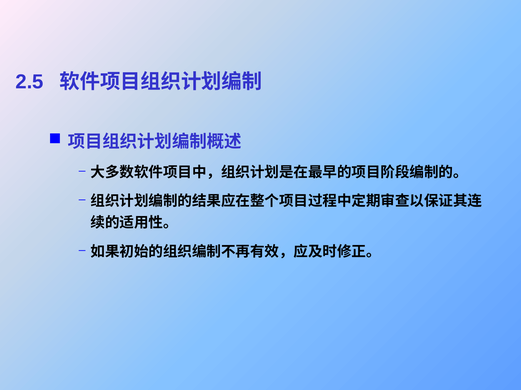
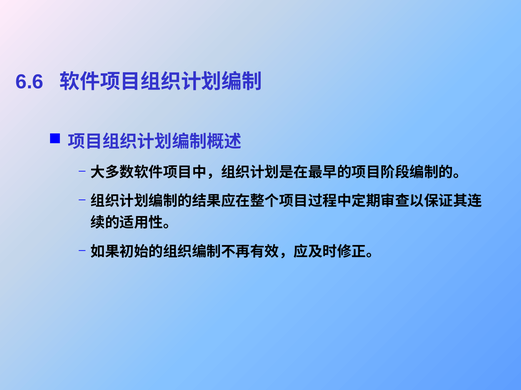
2.5: 2.5 -> 6.6 (29, 82)
